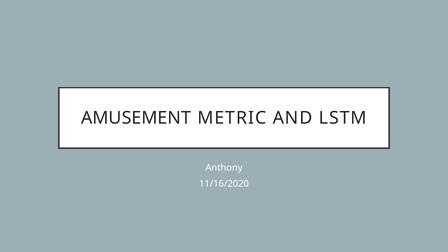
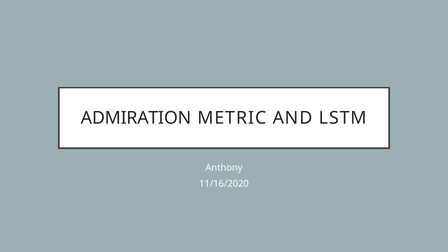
AMUSEMENT: AMUSEMENT -> ADMIRATION (136, 118)
